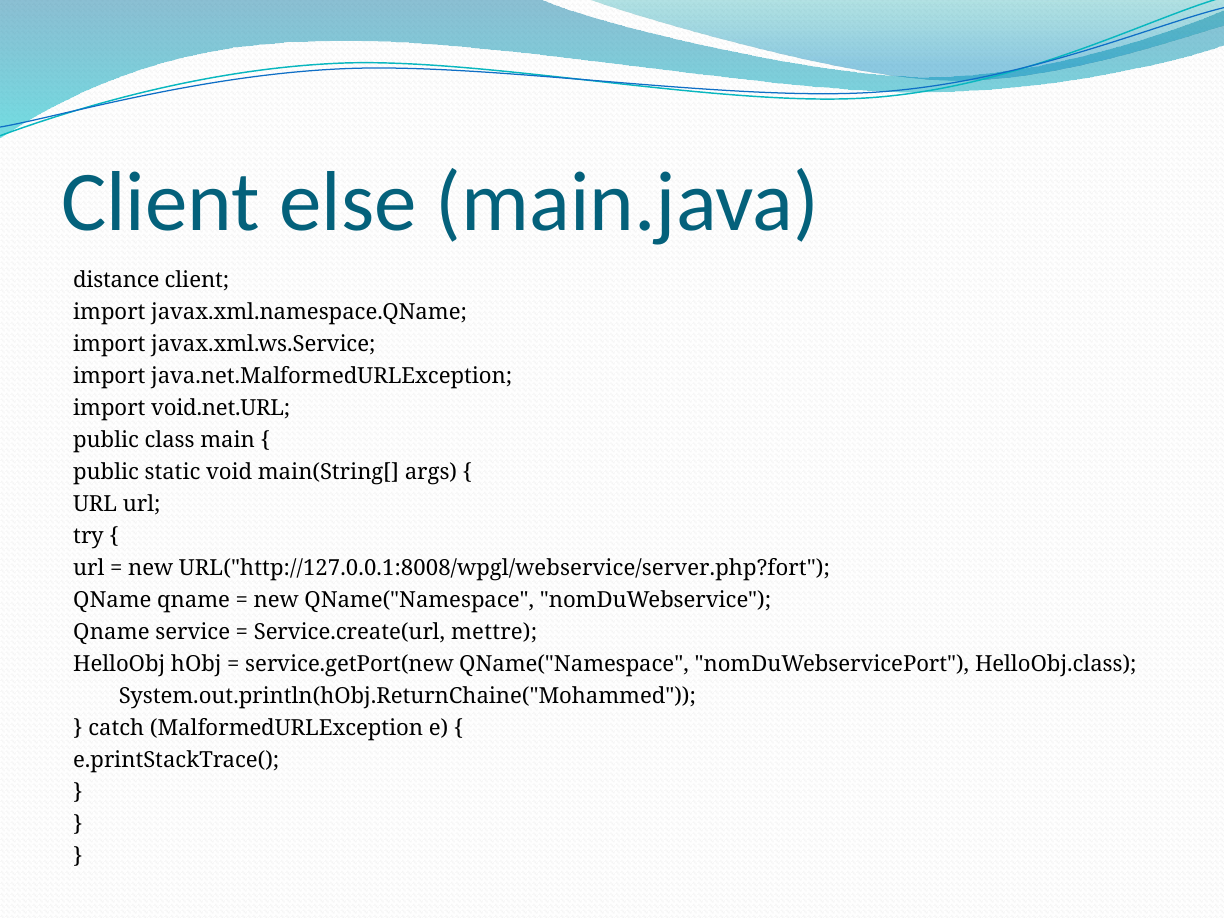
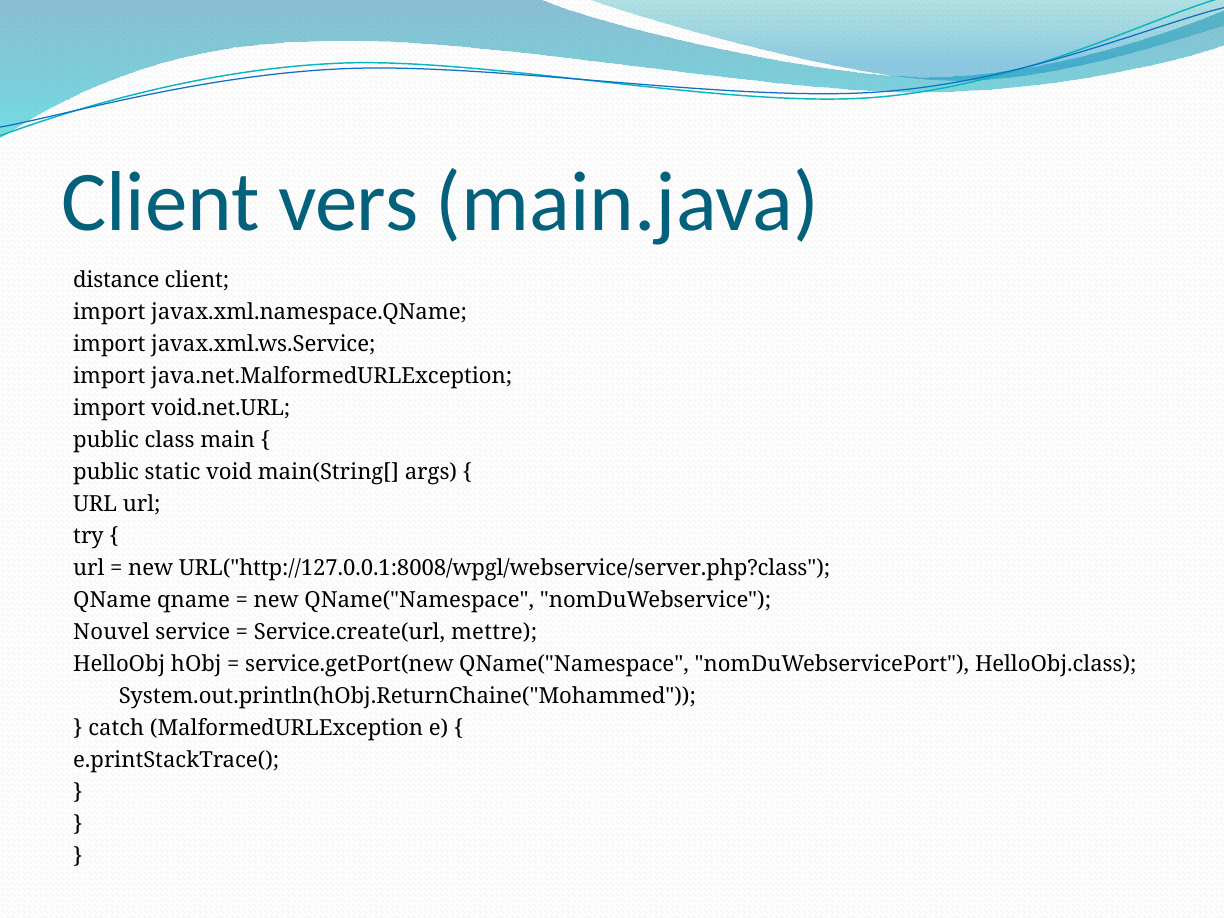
else: else -> vers (348, 202)
URL("http://127.0.0.1:8008/wpgl/webservice/server.php?fort: URL("http://127.0.0.1:8008/wpgl/webservice/server.php?fort -> URL("http://127.0.0.1:8008/wpgl/webservice/server.php?class (505, 568)
Qname: Qname -> Nouvel (111, 632)
